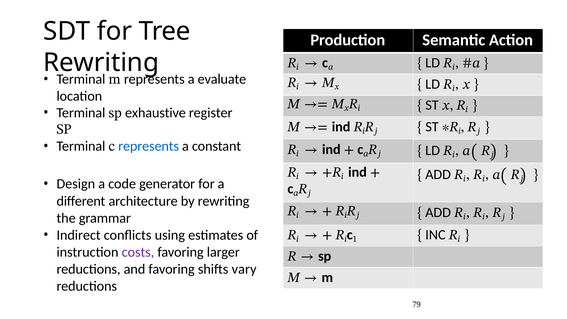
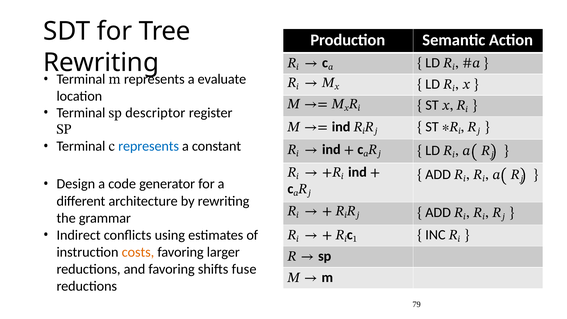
exhaustive: exhaustive -> descriptor (155, 113)
costs colour: purple -> orange (138, 252)
vary: vary -> fuse (244, 269)
